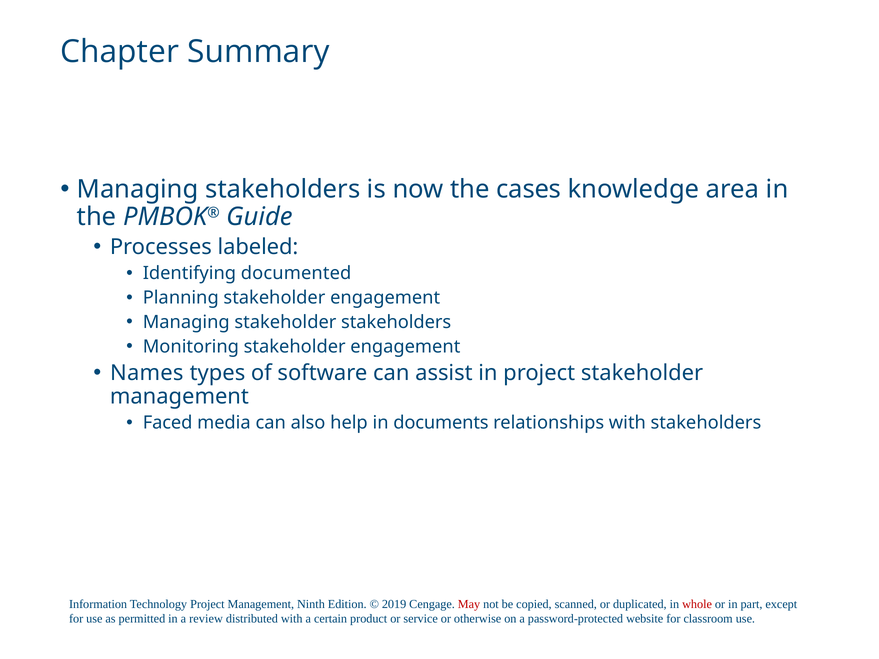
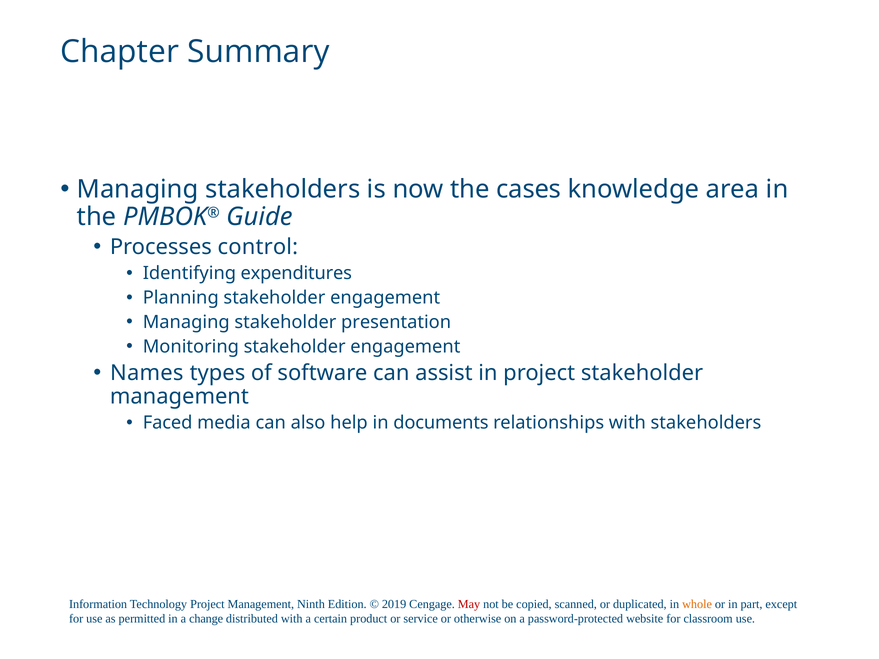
labeled: labeled -> control (258, 247)
documented: documented -> expenditures (296, 274)
stakeholder stakeholders: stakeholders -> presentation (396, 322)
whole colour: red -> orange (697, 604)
review: review -> change (206, 619)
